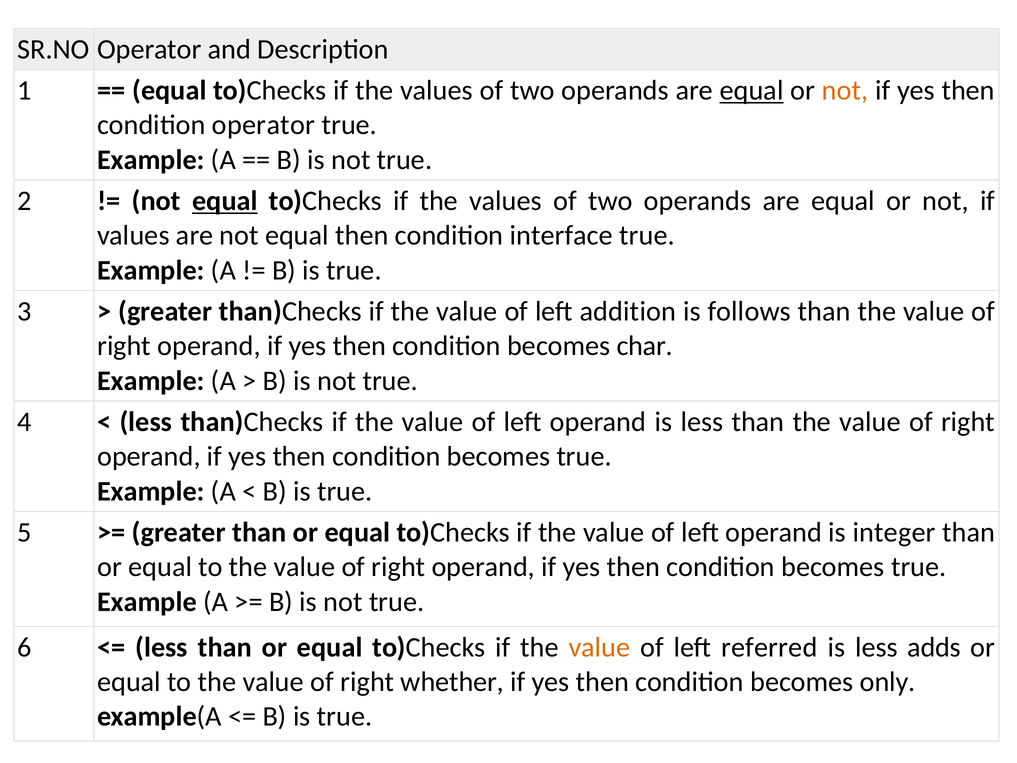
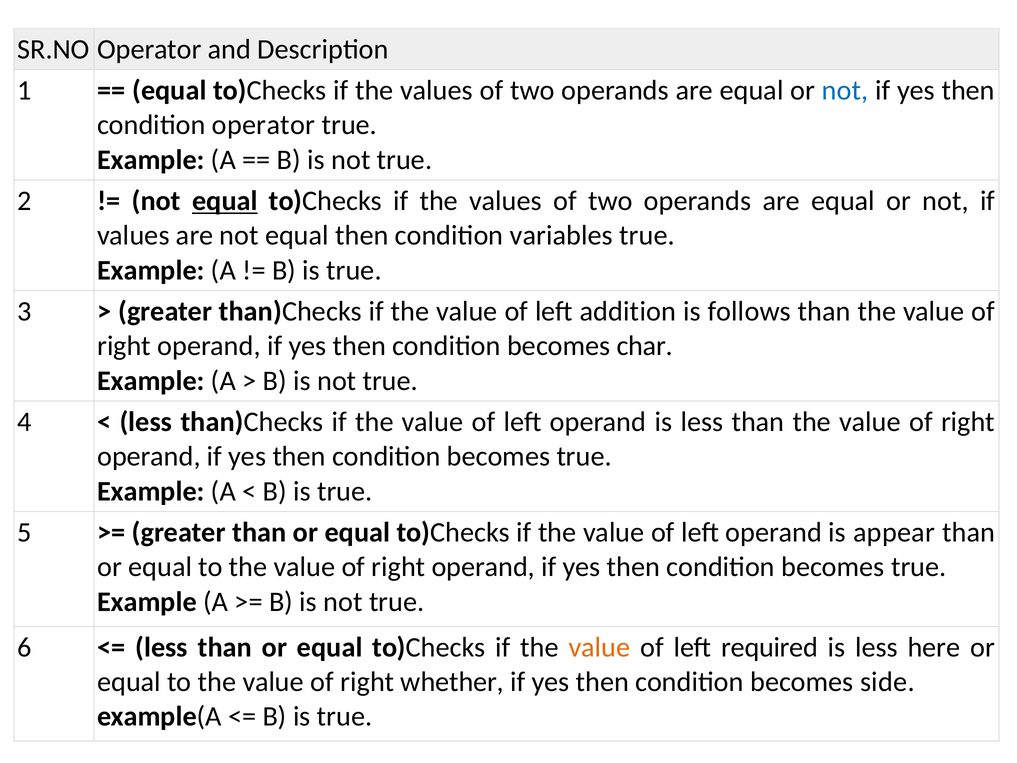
equal underline: present -> none (752, 90)
not colour: orange -> blue (845, 90)
interface: interface -> variables (561, 236)
integer: integer -> appear (894, 532)
referred: referred -> required (770, 647)
adds: adds -> here (934, 647)
only: only -> side (887, 682)
